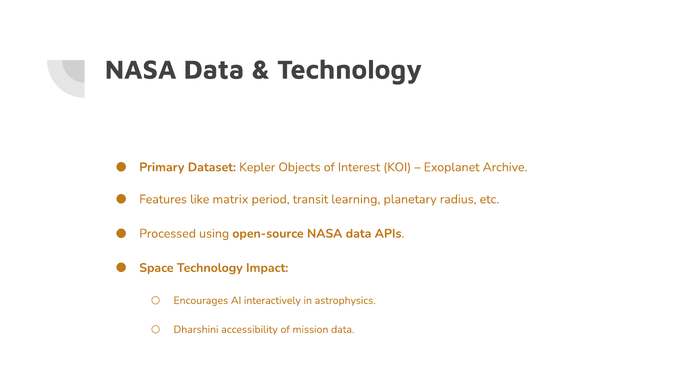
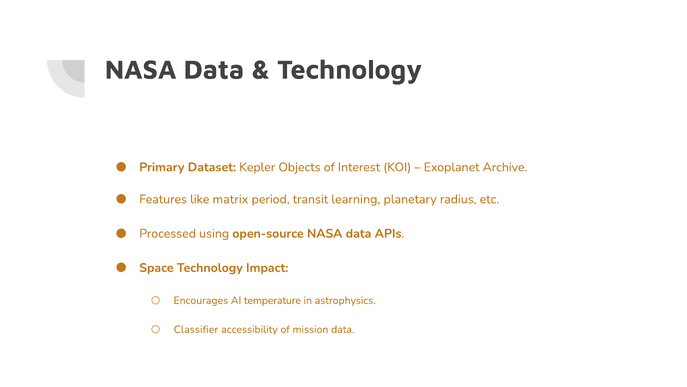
interactively: interactively -> temperature (272, 300)
Dharshini: Dharshini -> Classifier (196, 329)
